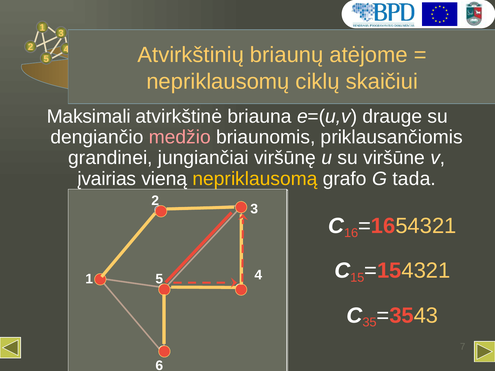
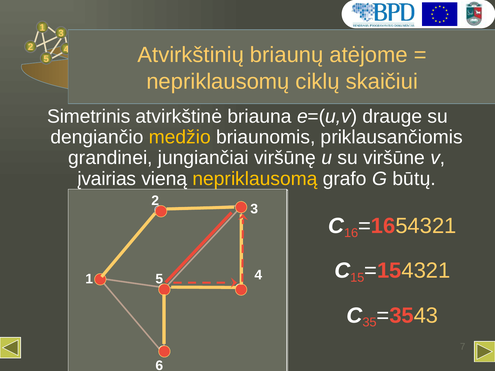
Maksimali: Maksimali -> Simetrinis (89, 116)
medžio colour: pink -> yellow (180, 137)
tada: tada -> būtų (414, 179)
